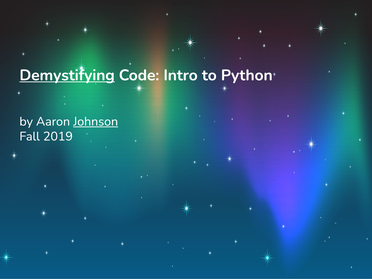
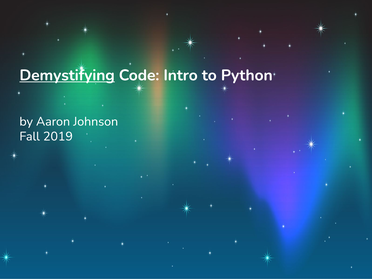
Johnson underline: present -> none (96, 121)
